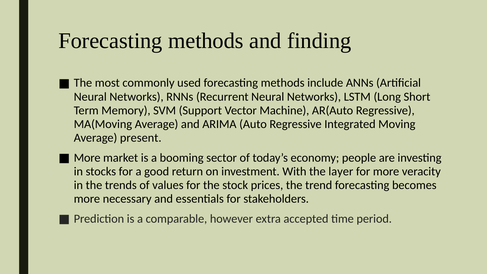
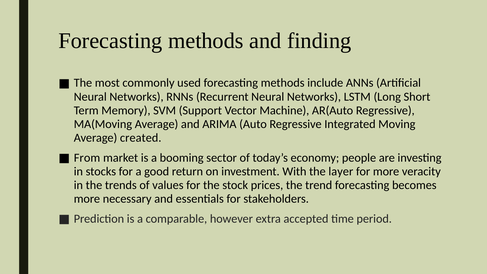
present: present -> created (141, 138)
More: More -> From (87, 158)
